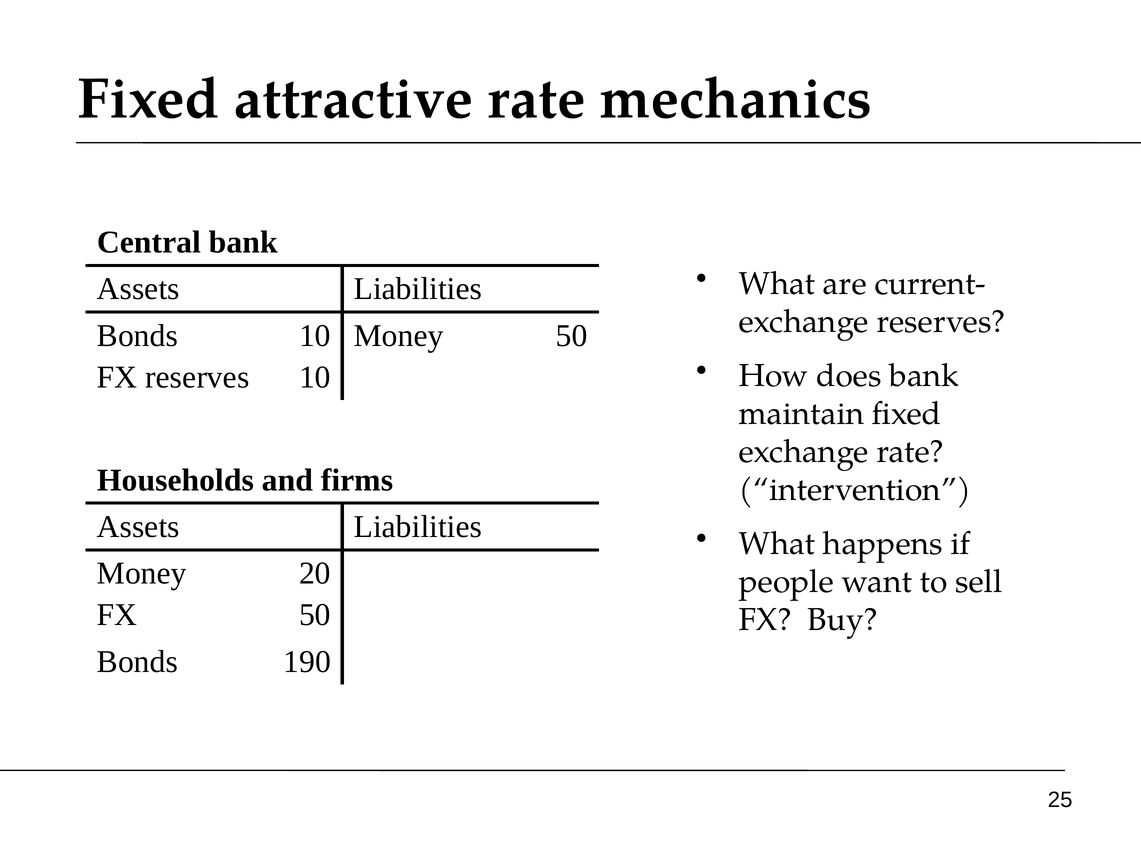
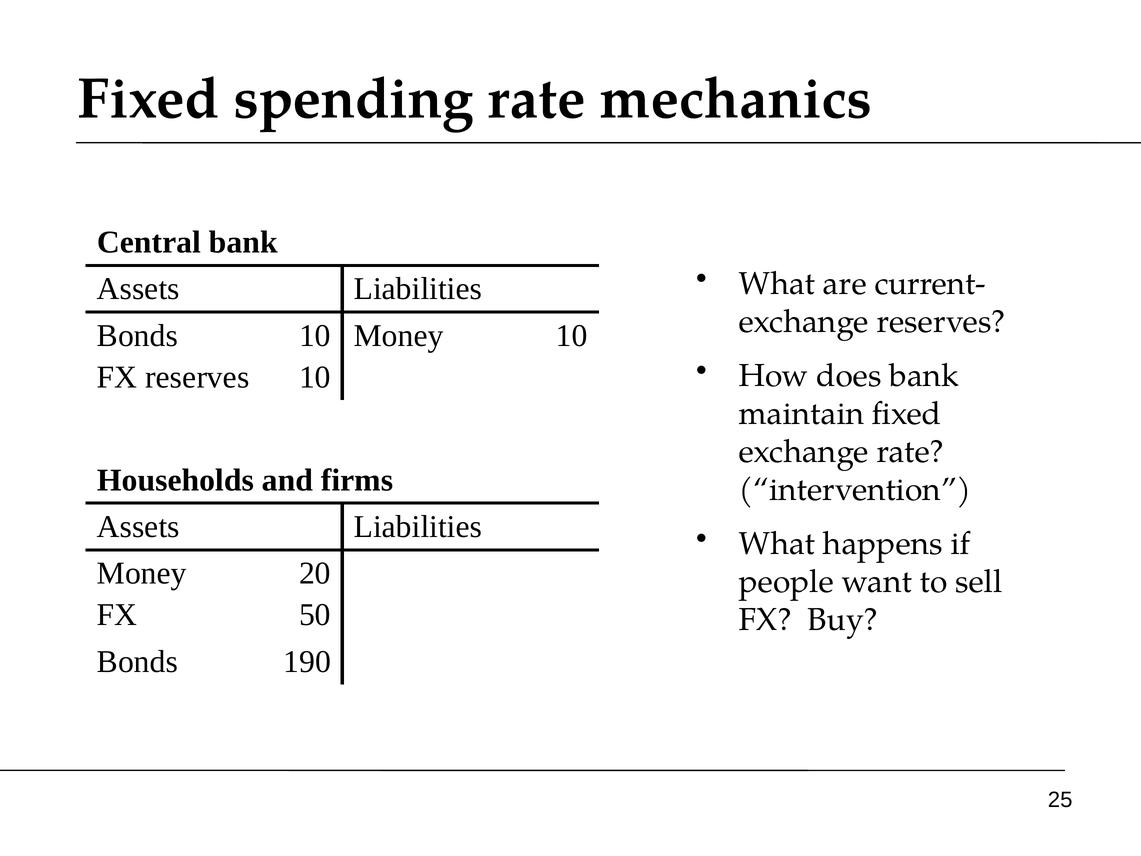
attractive: attractive -> spending (354, 99)
Money 50: 50 -> 10 (572, 336)
